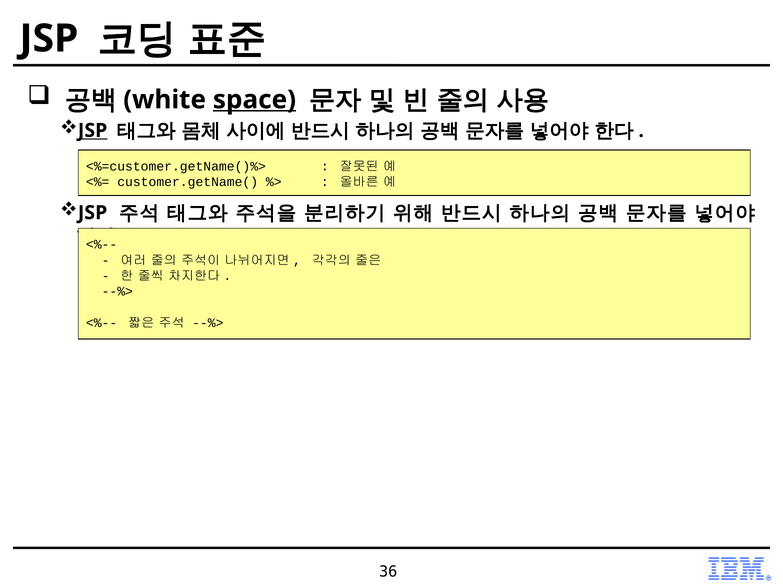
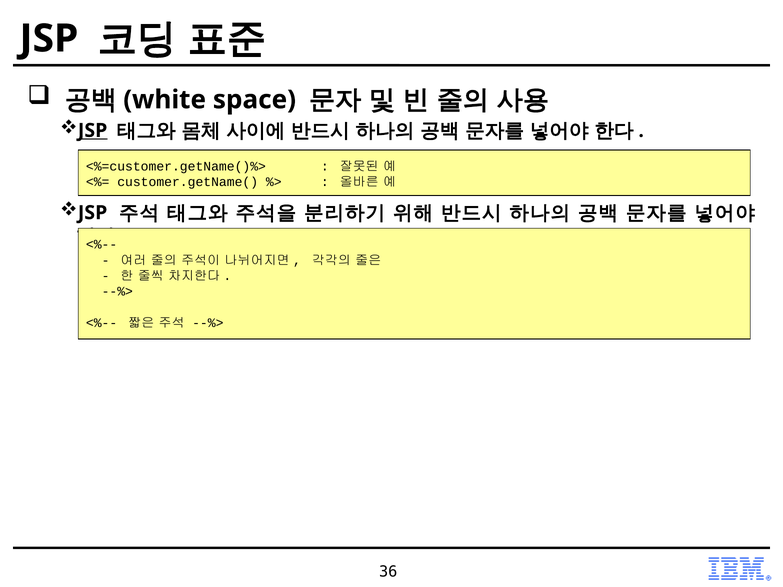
space underline: present -> none (254, 100)
